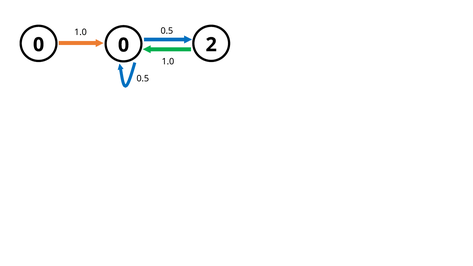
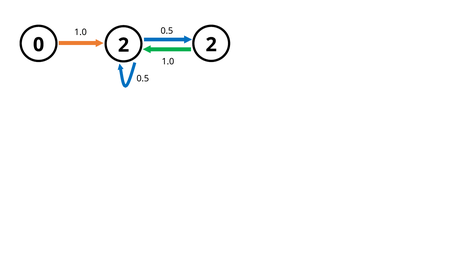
0 0: 0 -> 2 (124, 45)
